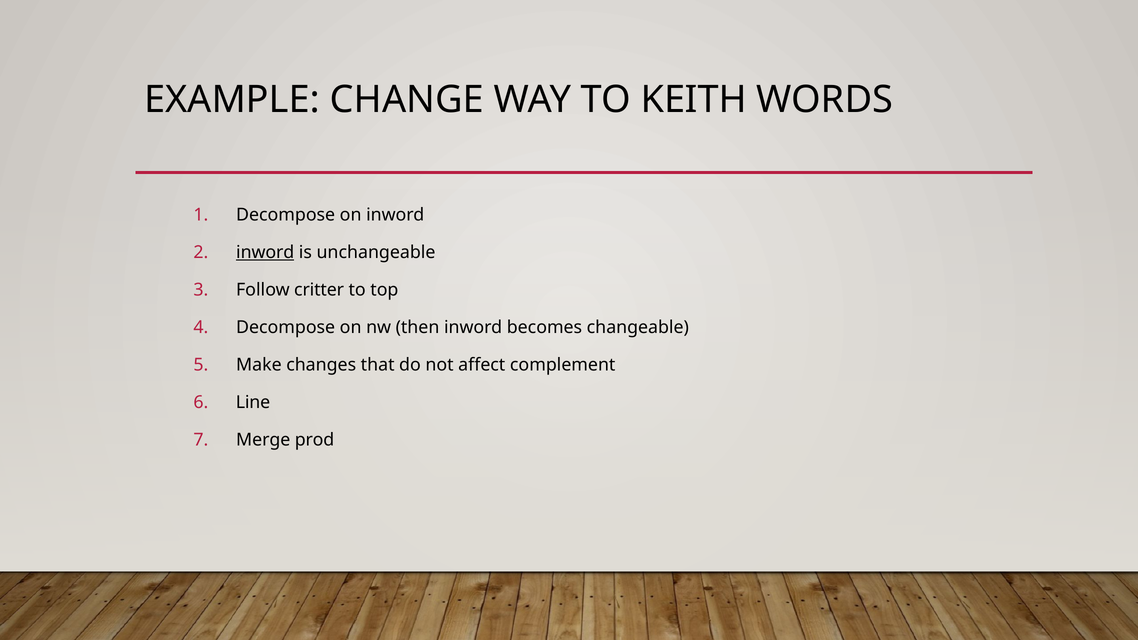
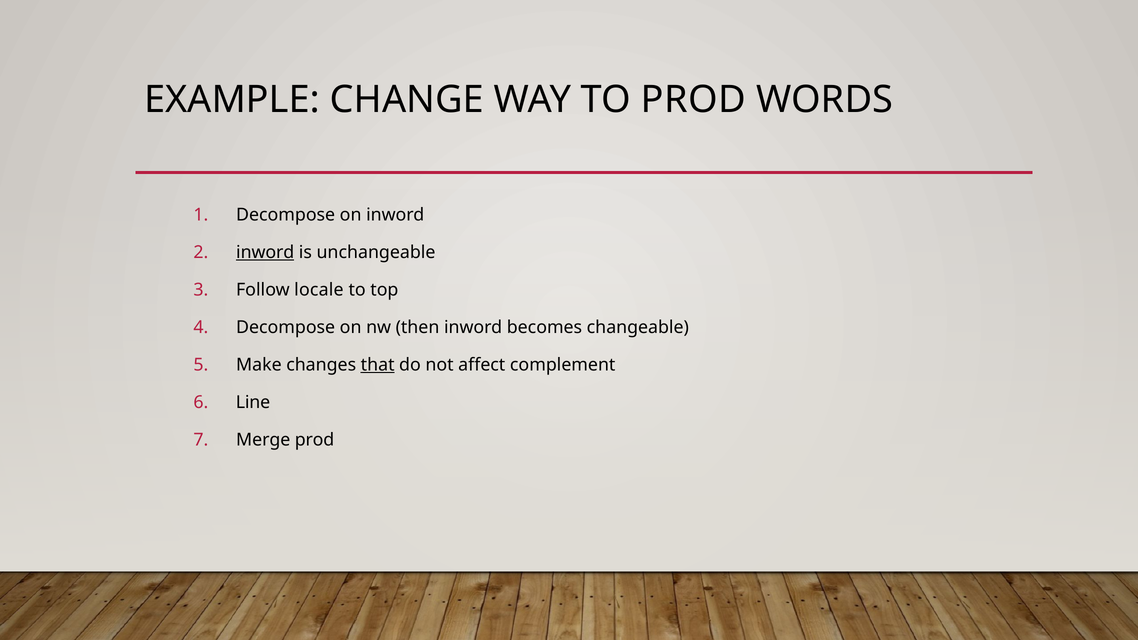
TO KEITH: KEITH -> PROD (693, 100)
critter: critter -> locale (319, 290)
that underline: none -> present (378, 365)
